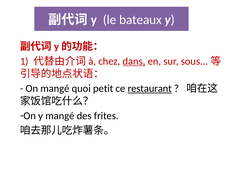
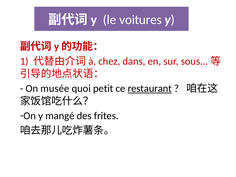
bateaux: bateaux -> voitures (140, 20)
dans underline: present -> none (134, 61)
On mangé: mangé -> musée (55, 89)
